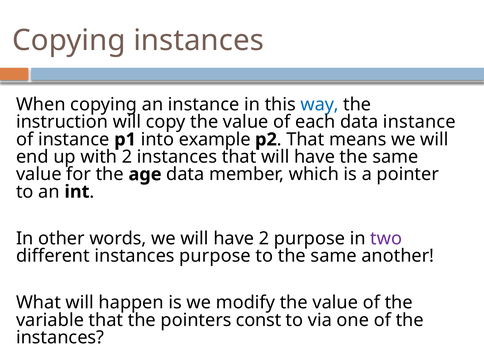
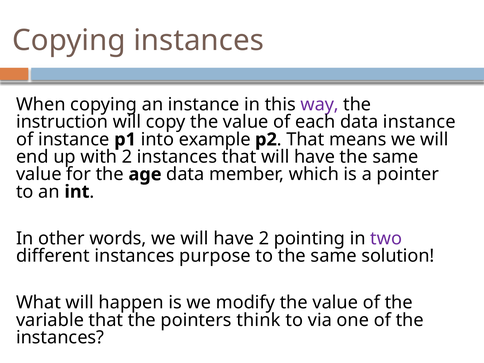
way colour: blue -> purple (320, 105)
2 purpose: purpose -> pointing (310, 238)
another: another -> solution (398, 256)
const: const -> think (258, 320)
